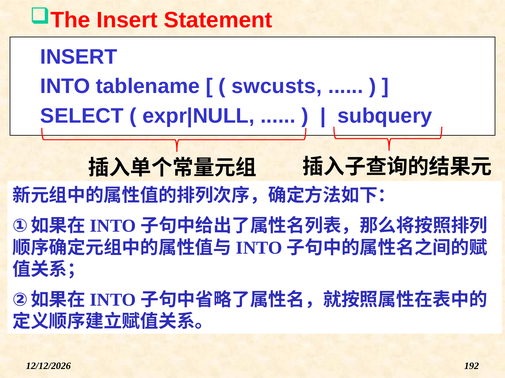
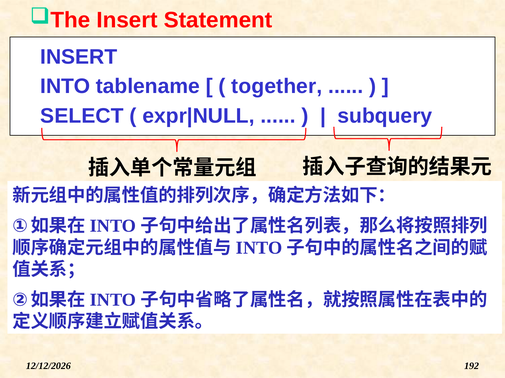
swcusts: swcusts -> together (277, 87)
